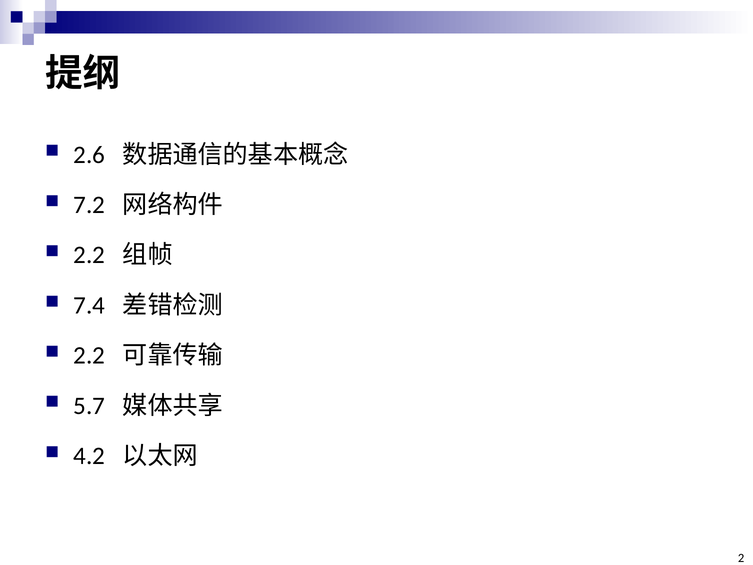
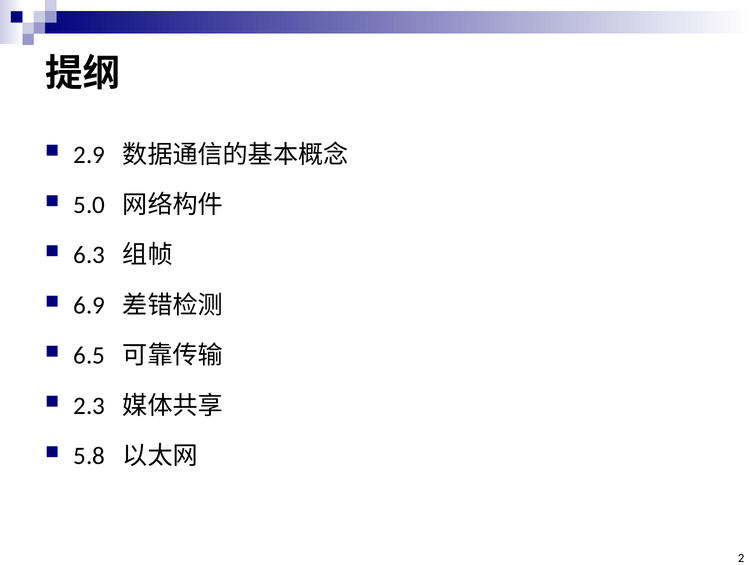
2.6: 2.6 -> 2.9 (89, 155)
7.2: 7.2 -> 5.0 (89, 205)
2.2: 2.2 -> 6.3 (89, 255)
7.4: 7.4 -> 6.9 (89, 305)
2.2: 2.2 -> 6.5 (89, 355)
5.7: 5.7 -> 2.3 (89, 406)
4.2: 4.2 -> 5.8 (89, 456)
